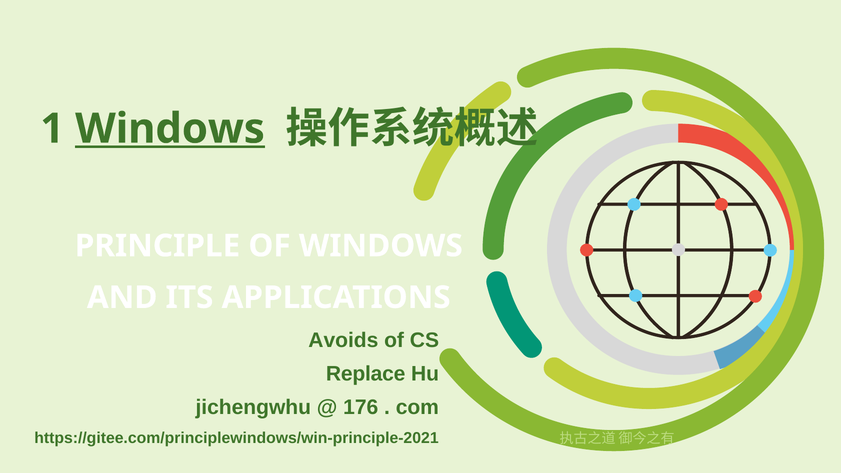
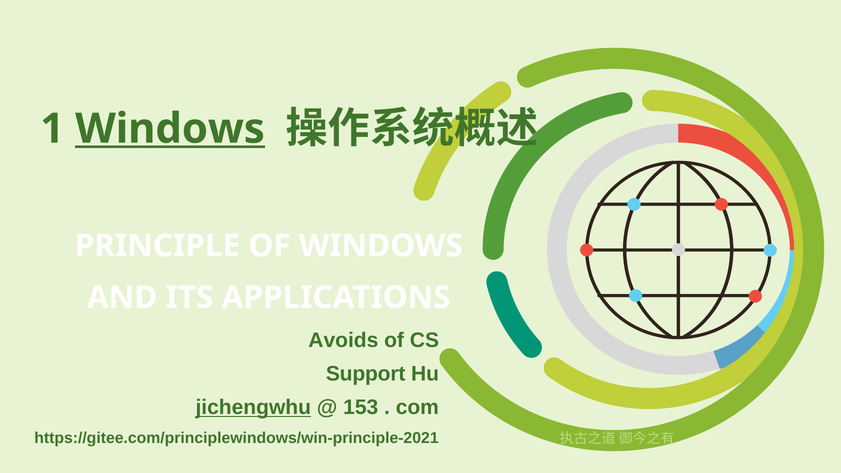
Replace: Replace -> Support (366, 374)
jichengwhu underline: none -> present (253, 407)
176: 176 -> 153 (361, 407)
